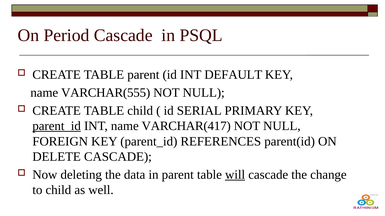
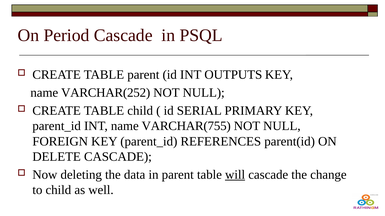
DEFAULT: DEFAULT -> OUTPUTS (233, 75)
VARCHAR(555: VARCHAR(555 -> VARCHAR(252 (106, 93)
parent_id underline: present -> none (57, 126)
VARCHAR(417: VARCHAR(417 -> VARCHAR(755 (186, 126)
